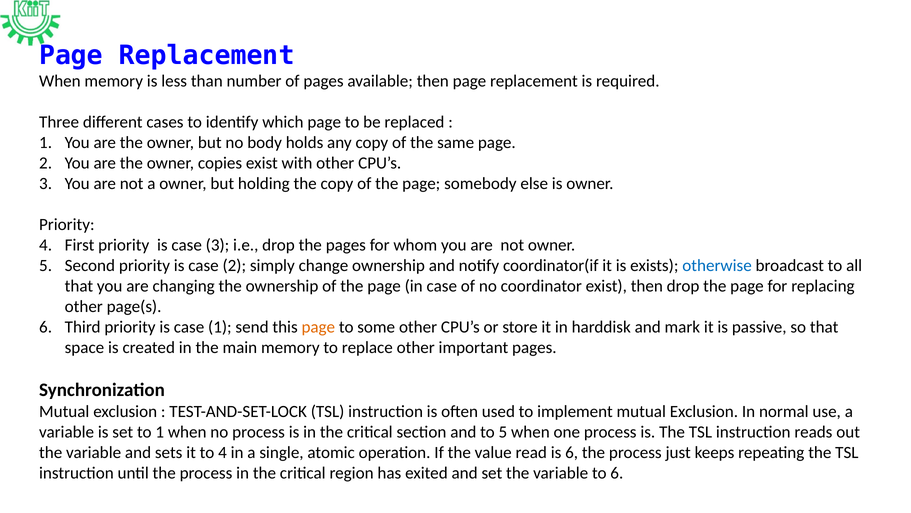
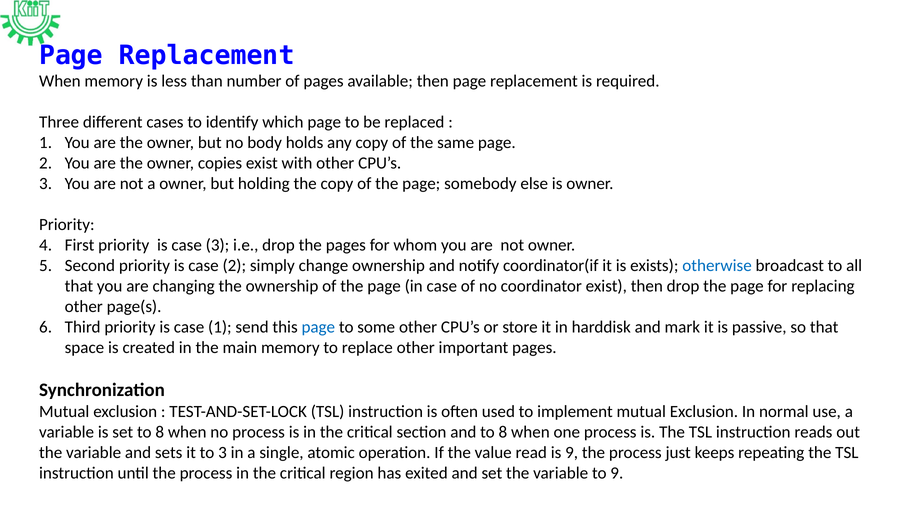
page colour: orange -> blue (318, 327)
set to 1: 1 -> 8 (160, 432)
and to 5: 5 -> 8 (503, 432)
to 4: 4 -> 3 (222, 452)
is 6: 6 -> 9 (572, 452)
to 6: 6 -> 9 (617, 473)
